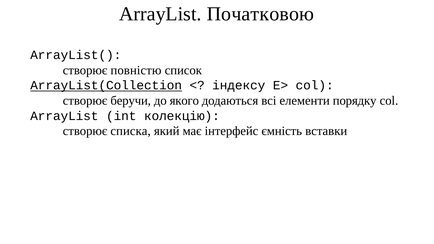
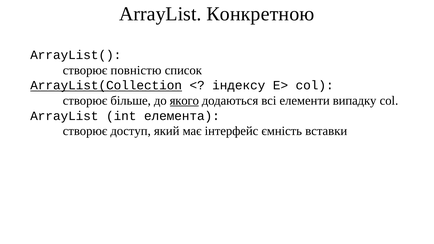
Початковою: Початковою -> Конкретною (260, 14)
беручи: беручи -> більше (131, 101)
якого underline: none -> present (184, 101)
порядку: порядку -> випадку (355, 101)
колекцію: колекцію -> елемента (182, 116)
списка: списка -> доступ (131, 131)
